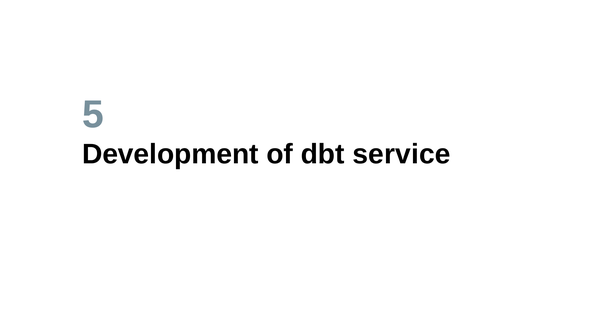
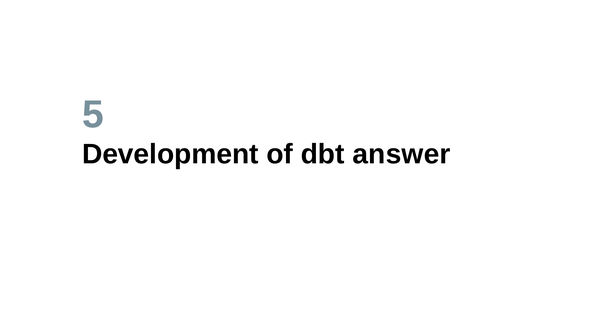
service: service -> answer (401, 154)
